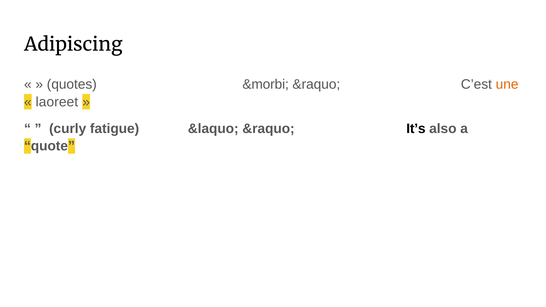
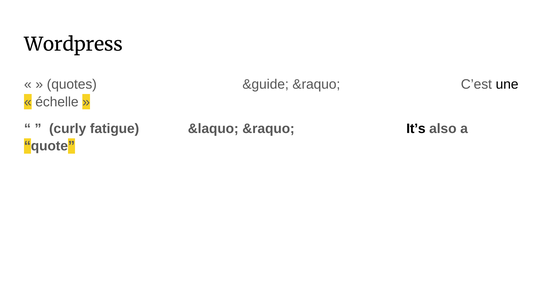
Adipiscing: Adipiscing -> Wordpress (73, 44)
&morbi: &morbi -> &guide (266, 84)
une colour: orange -> black (507, 84)
laoreet: laoreet -> échelle (57, 102)
